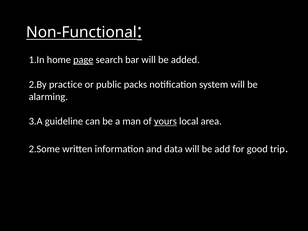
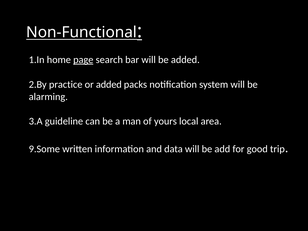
or public: public -> added (109, 84)
yours underline: present -> none (165, 121)
2.Some: 2.Some -> 9.Some (44, 149)
